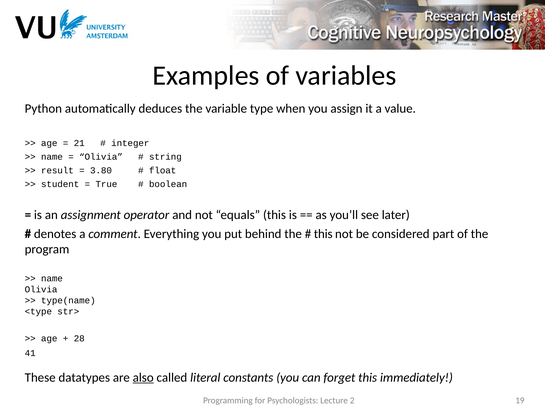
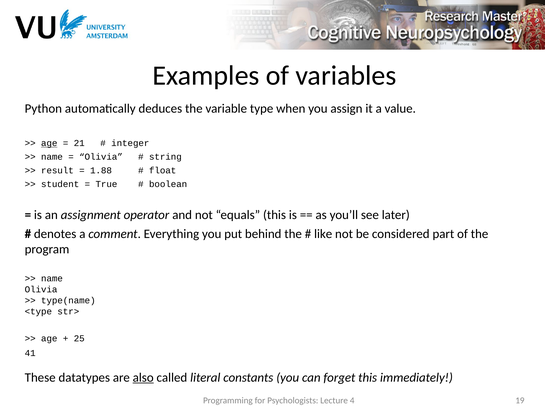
age underline: none -> present (49, 143)
3.80: 3.80 -> 1.88 (101, 170)
this: this -> like (323, 234)
28: 28 -> 25 (79, 338)
2: 2 -> 4 (352, 400)
